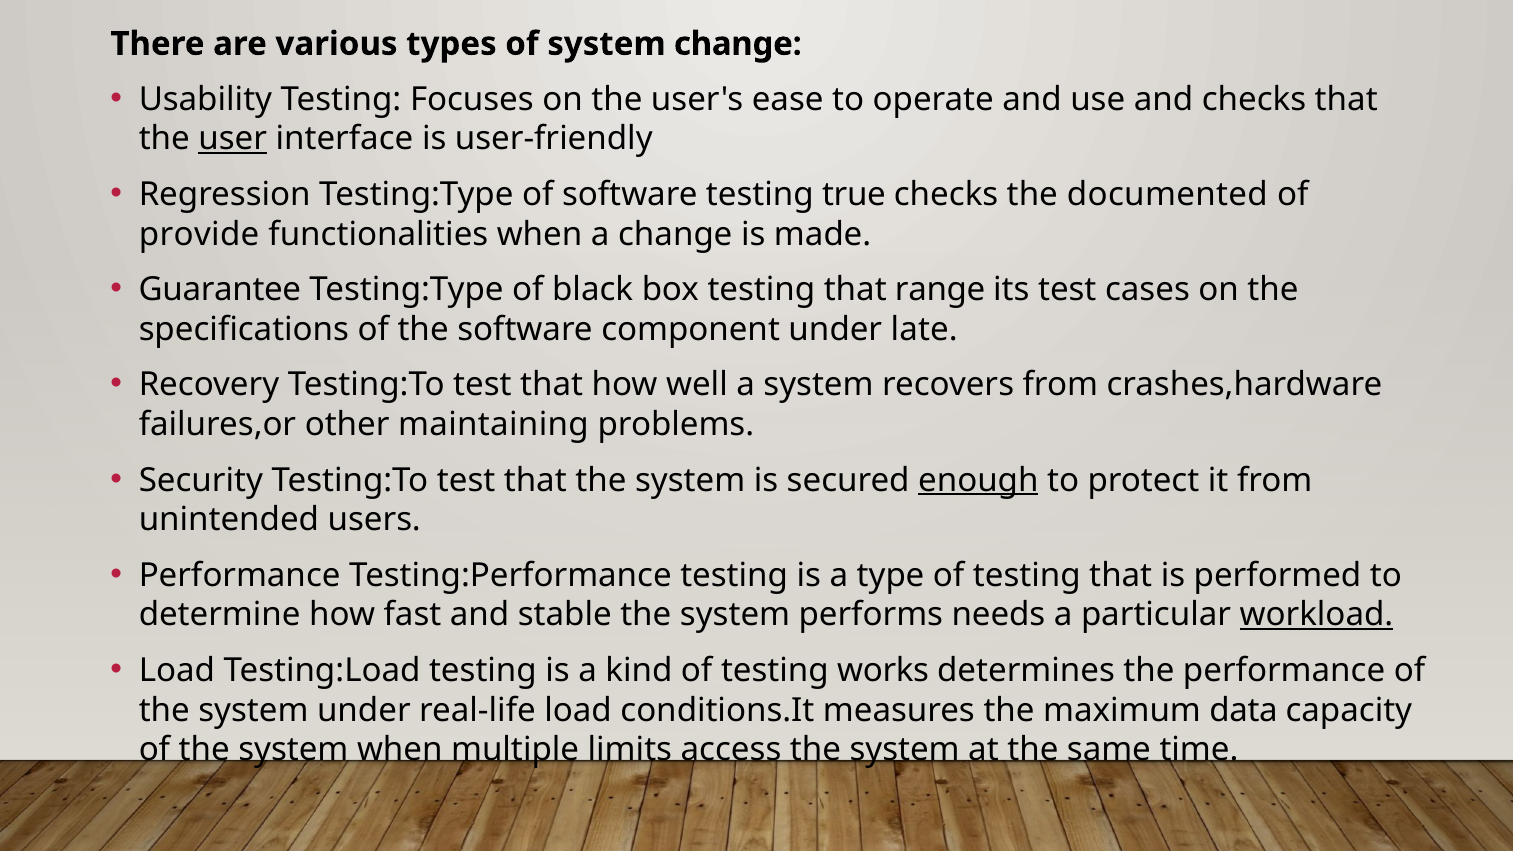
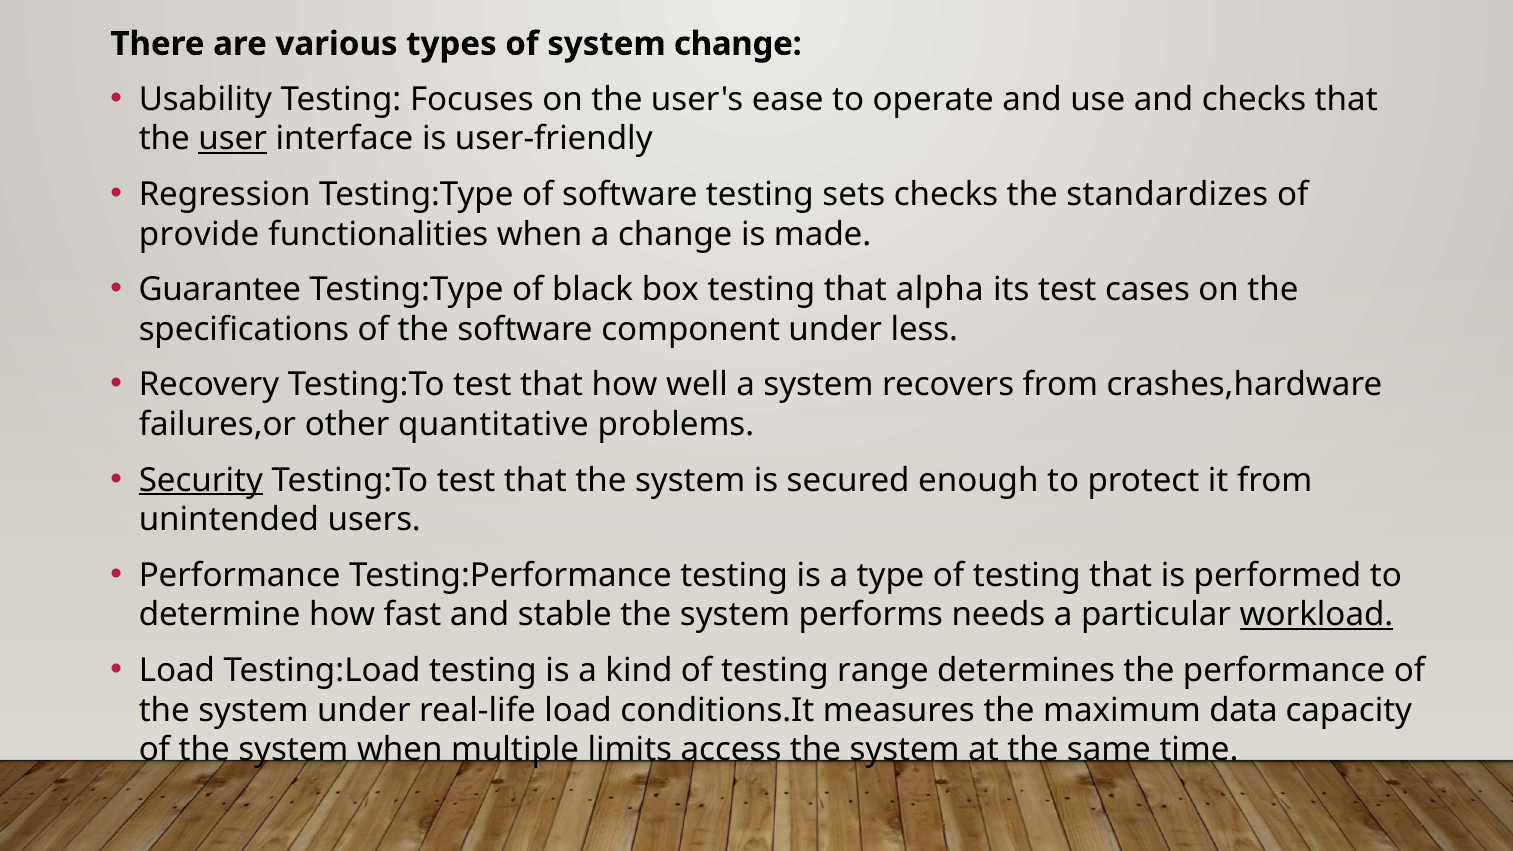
true: true -> sets (854, 195)
documented: documented -> standardizes (1167, 195)
range: range -> alpha (940, 290)
late: late -> less (924, 329)
maintaining: maintaining -> quantitative (493, 425)
Security underline: none -> present (201, 480)
enough underline: present -> none (978, 480)
works: works -> range (883, 671)
